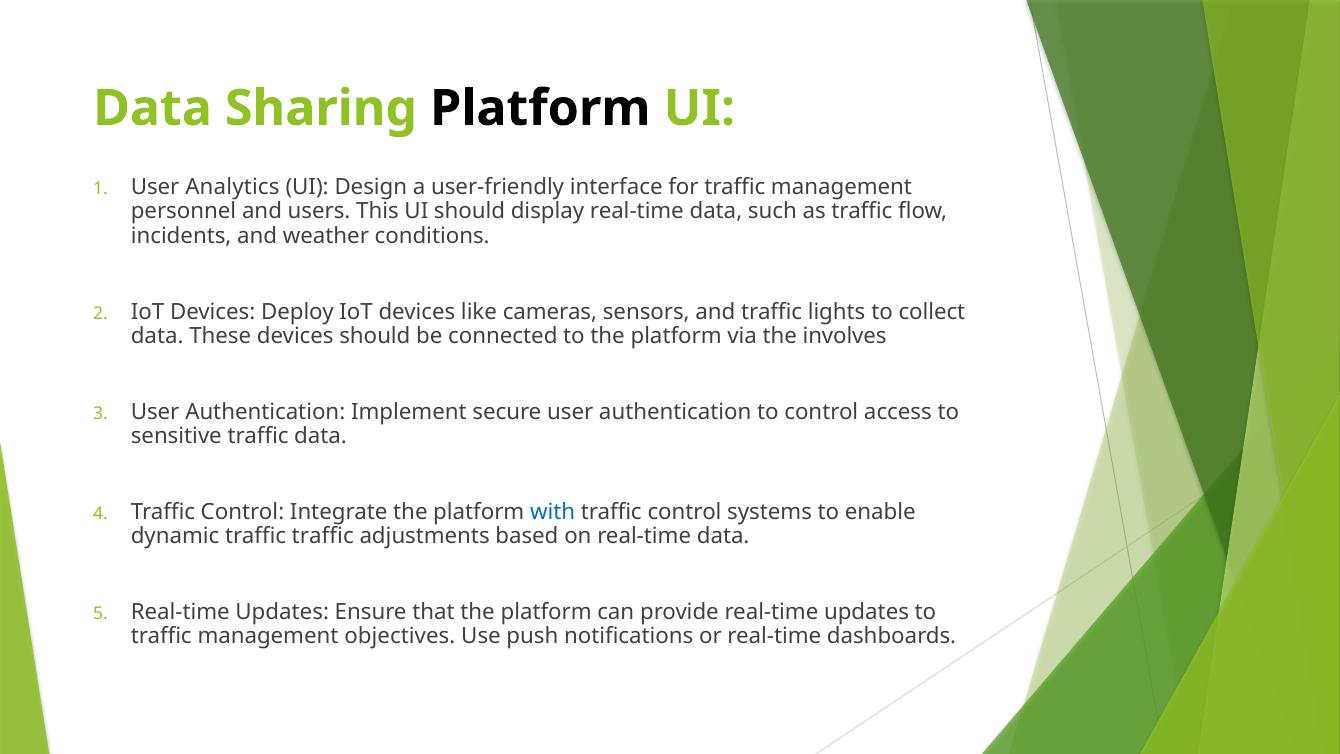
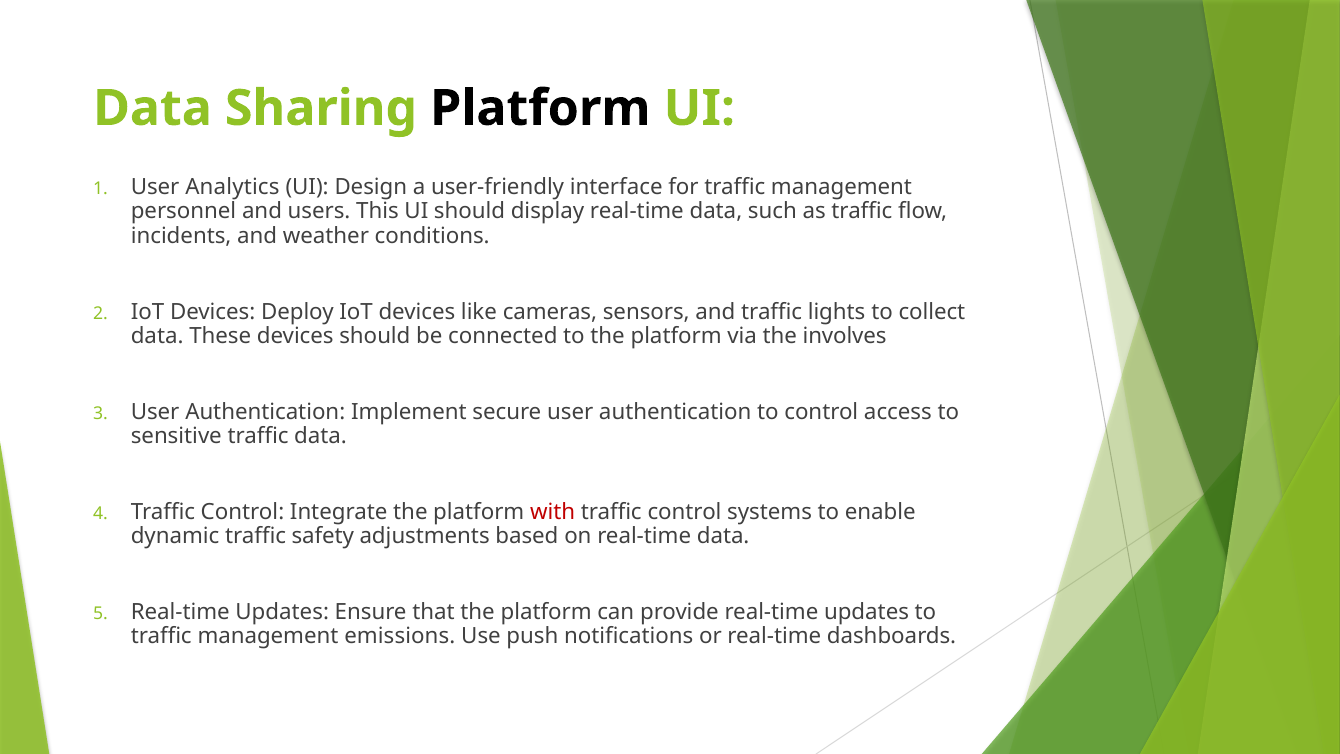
with colour: blue -> red (553, 512)
traffic traffic: traffic -> safety (323, 536)
objectives: objectives -> emissions (400, 636)
